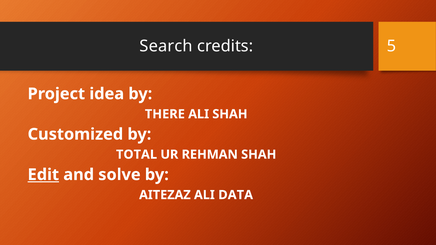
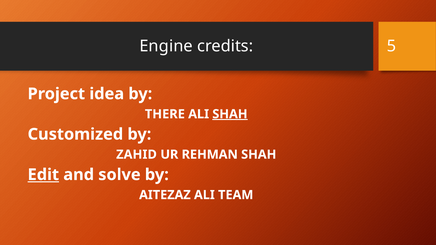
Search: Search -> Engine (166, 46)
SHAH underline: none -> present (230, 114)
TOTAL: TOTAL -> ZAHID (137, 155)
DATA: DATA -> TEAM (236, 195)
